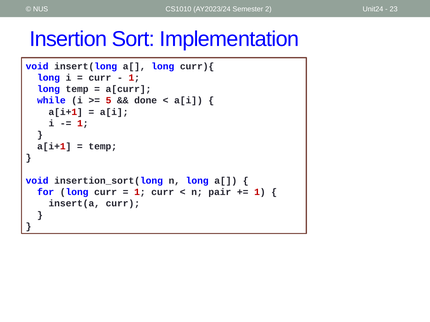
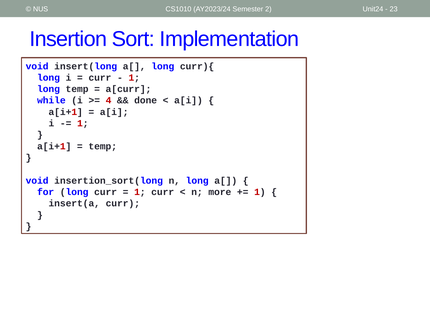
5: 5 -> 4 (109, 101)
pair: pair -> more (220, 192)
